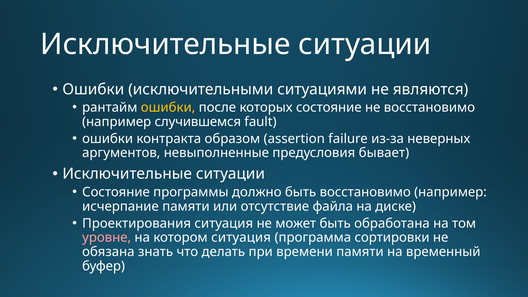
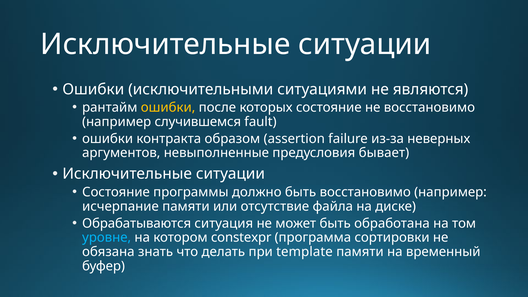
Проектирования: Проектирования -> Обрабатываются (137, 223)
уровне colour: pink -> light blue (107, 238)
котором ситуация: ситуация -> constexpr (241, 238)
времени: времени -> template (304, 252)
